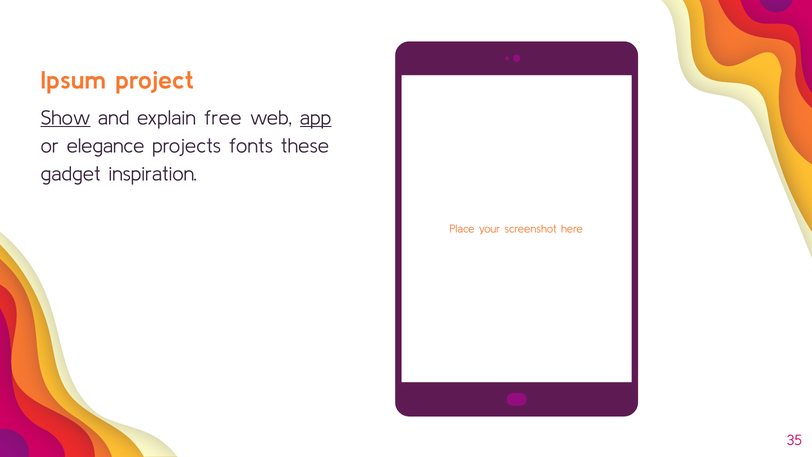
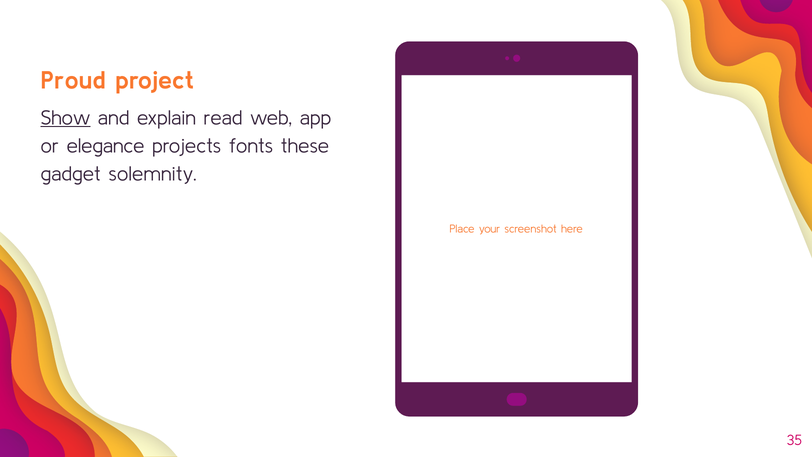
Ipsum: Ipsum -> Proud (73, 81)
free: free -> read (223, 118)
app underline: present -> none (316, 118)
inspiration: inspiration -> solemnity (153, 174)
